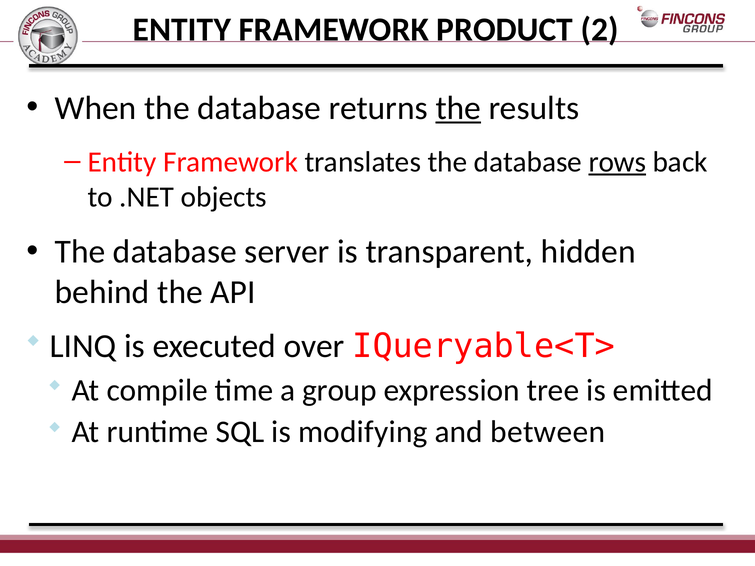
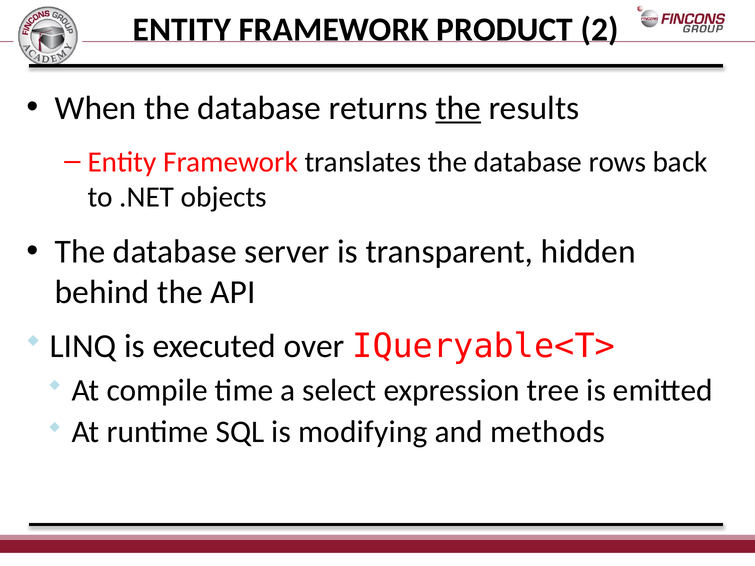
rows underline: present -> none (617, 162)
group: group -> select (339, 390)
between: between -> methods (548, 432)
